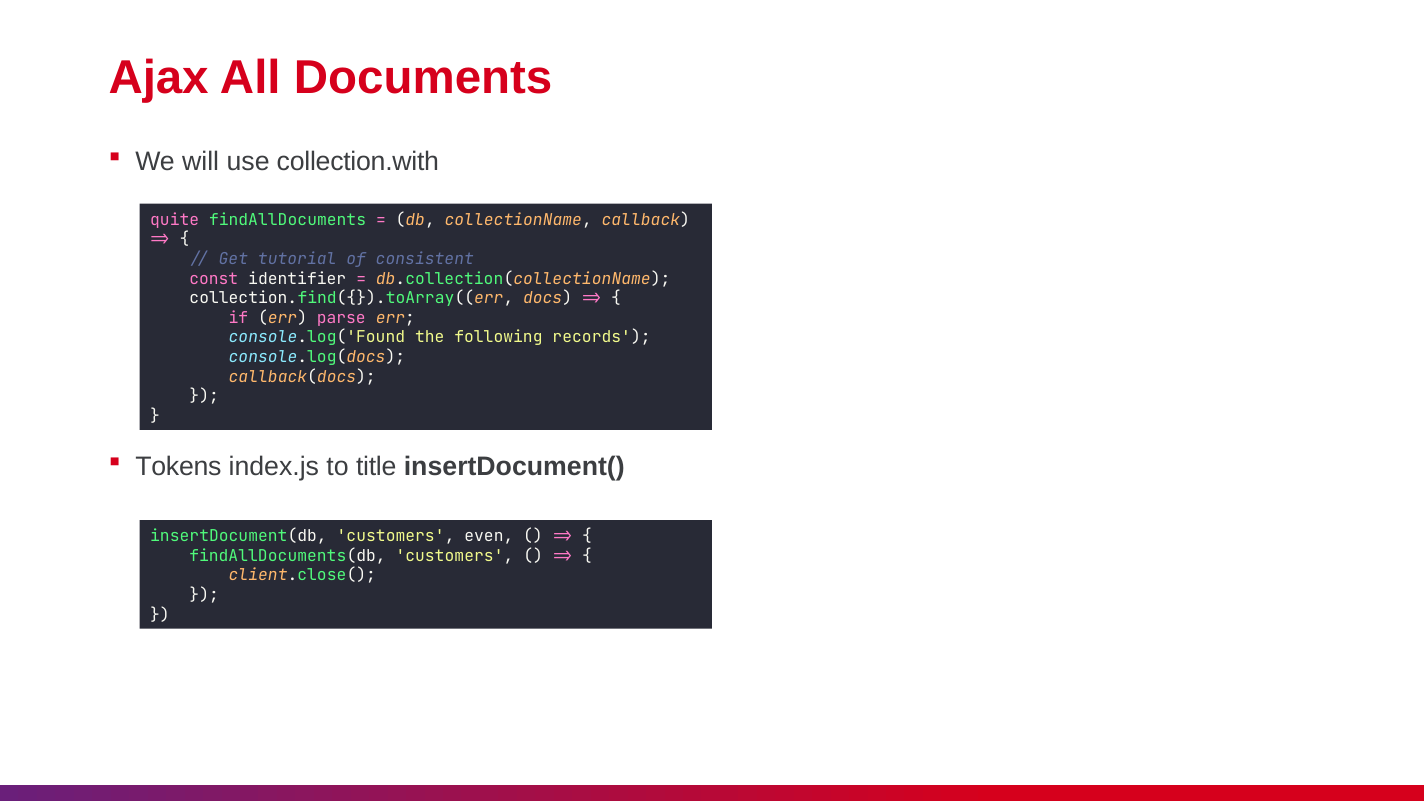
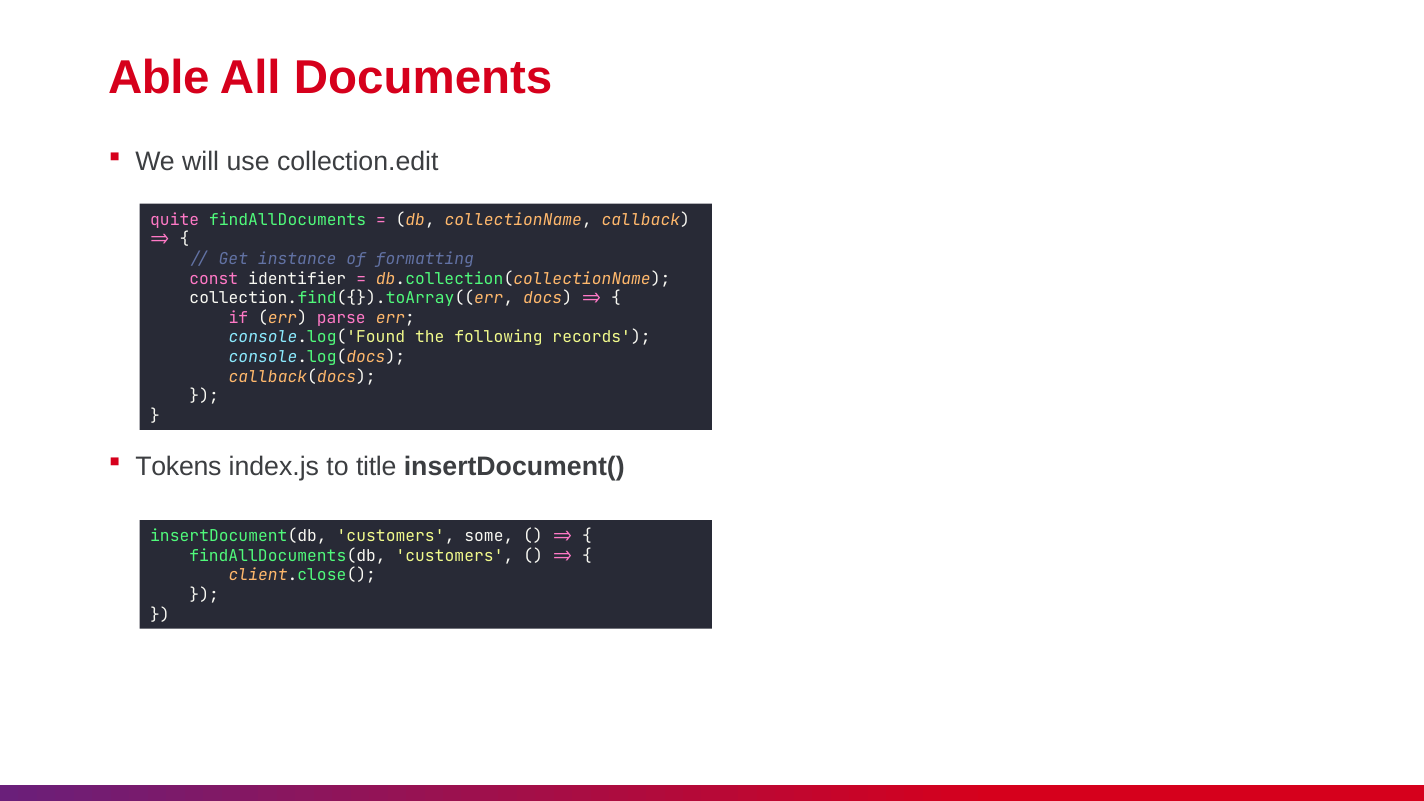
Ajax: Ajax -> Able (159, 78)
collection.with: collection.with -> collection.edit (358, 161)
tutorial: tutorial -> instance (297, 259)
consistent: consistent -> formatting (425, 259)
even: even -> some (489, 536)
